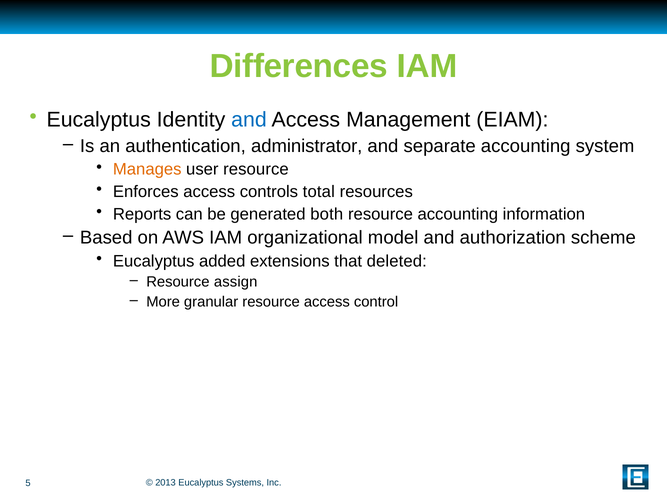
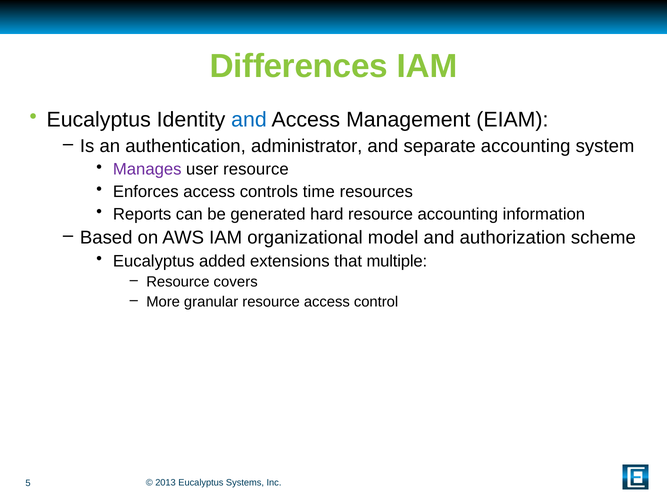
Manages colour: orange -> purple (147, 169)
total: total -> time (319, 192)
both: both -> hard (327, 214)
deleted: deleted -> multiple (397, 261)
assign: assign -> covers (236, 282)
